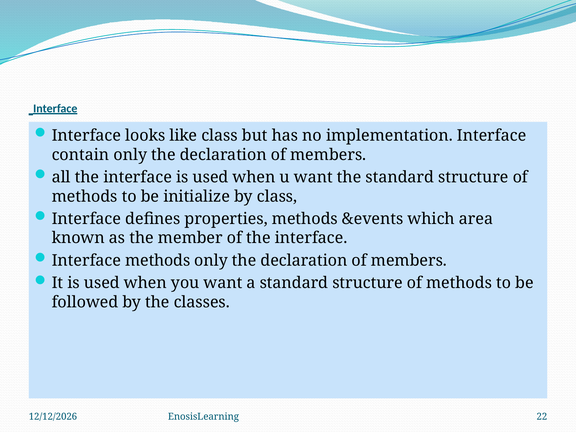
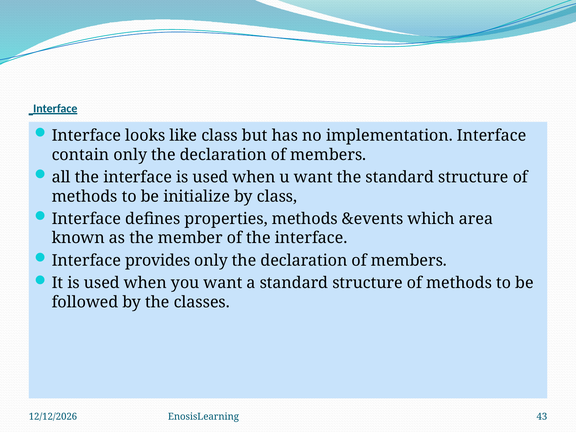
Interface methods: methods -> provides (158, 260)
22: 22 -> 43 (542, 417)
